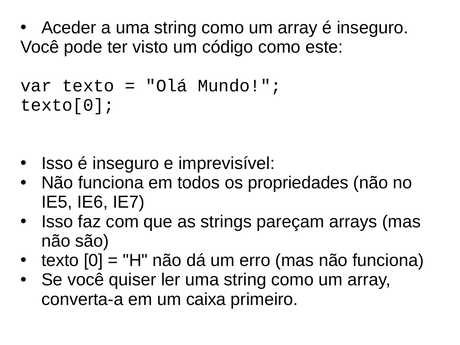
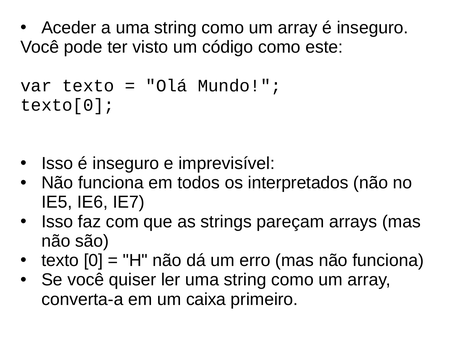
propriedades: propriedades -> interpretados (298, 183)
